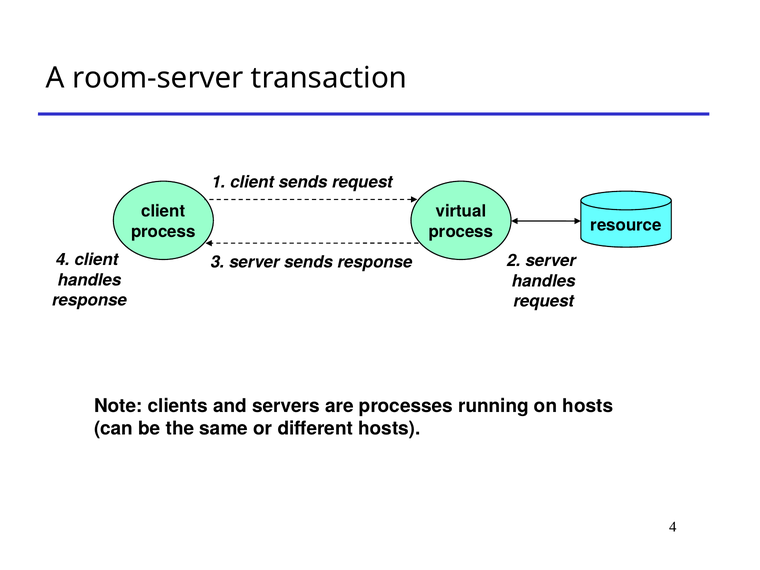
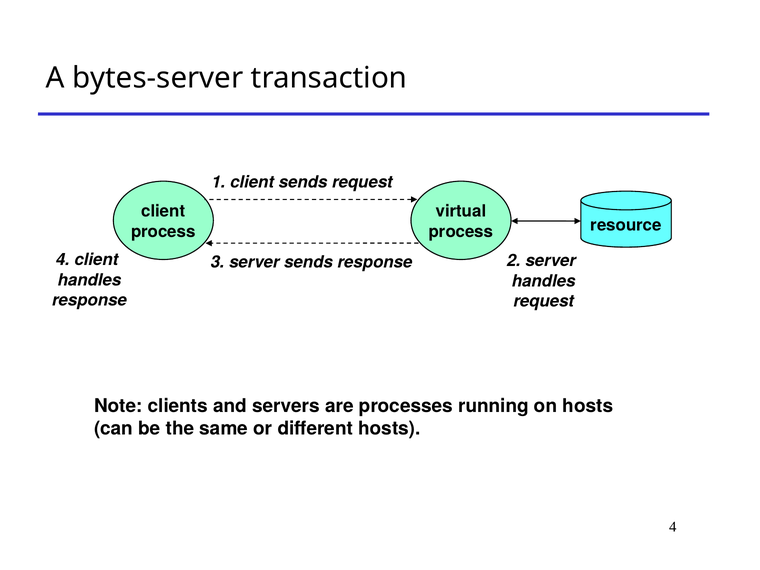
room-server: room-server -> bytes-server (158, 78)
